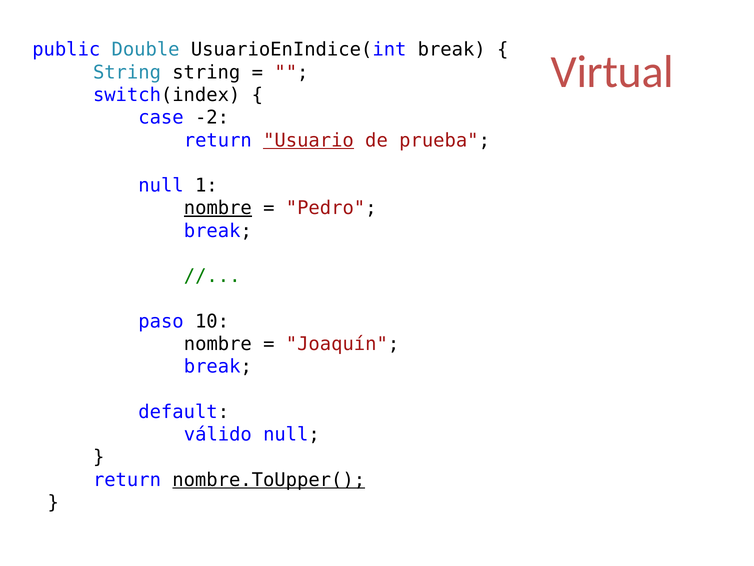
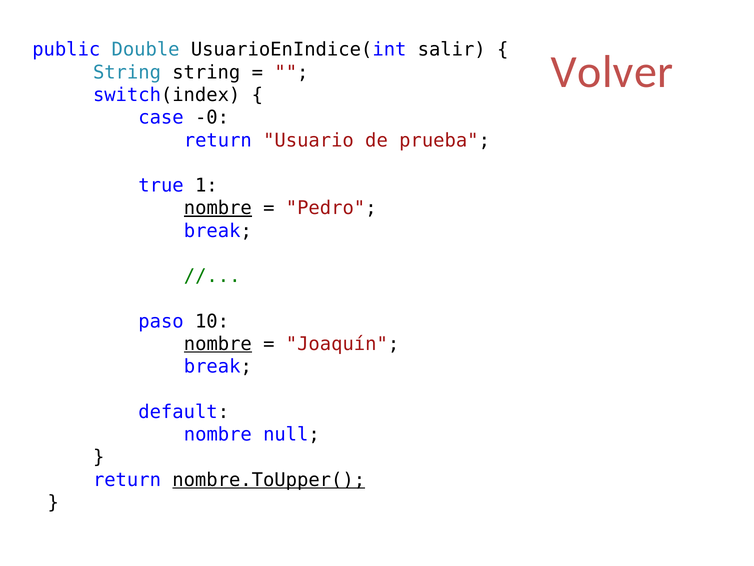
UsuarioEnIndice(int break: break -> salir (452, 50)
Virtual: Virtual -> Volver (612, 72)
-2: -2 -> -0 (212, 118)
Usuario underline: present -> none (308, 140)
null: null -> true (161, 185)
nombre underline: none -> present (218, 344)
válido: válido -> nombre (218, 434)
